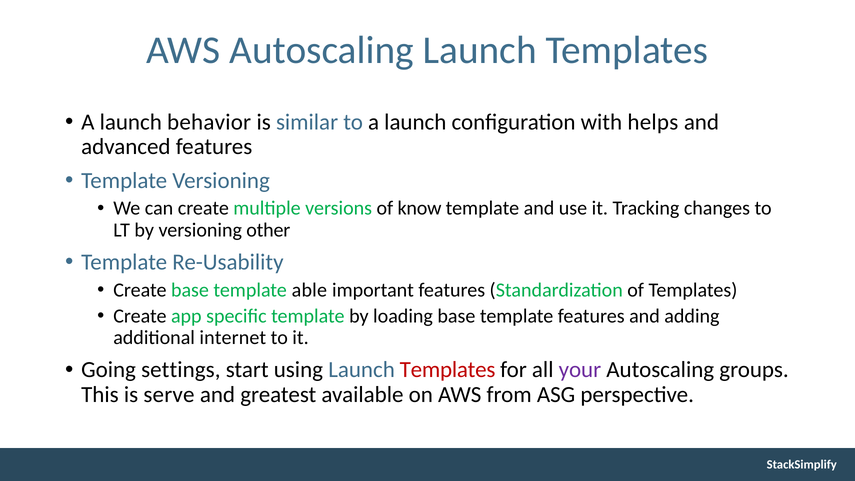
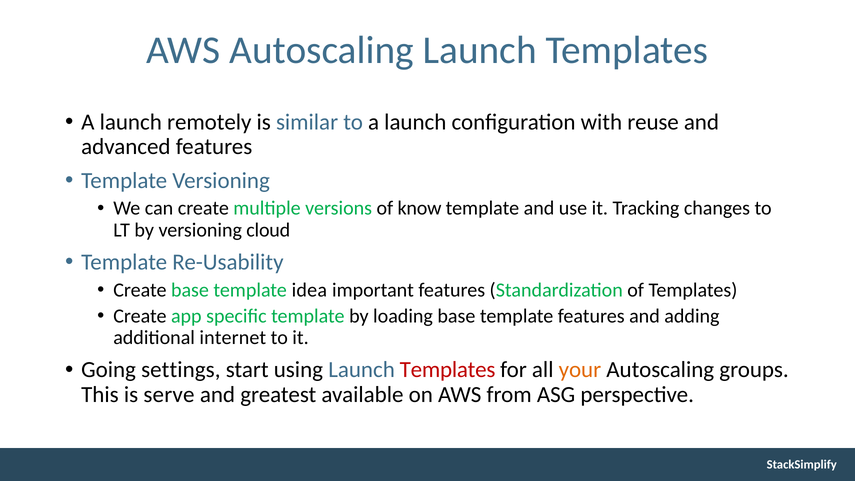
behavior: behavior -> remotely (209, 122)
helps: helps -> reuse (653, 122)
other: other -> cloud (268, 230)
able: able -> idea (309, 290)
your colour: purple -> orange (580, 370)
